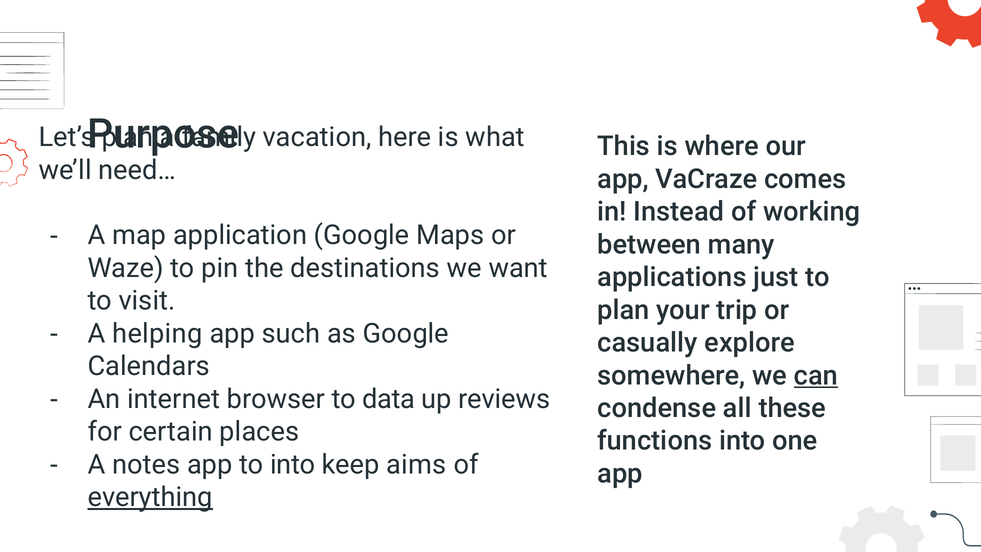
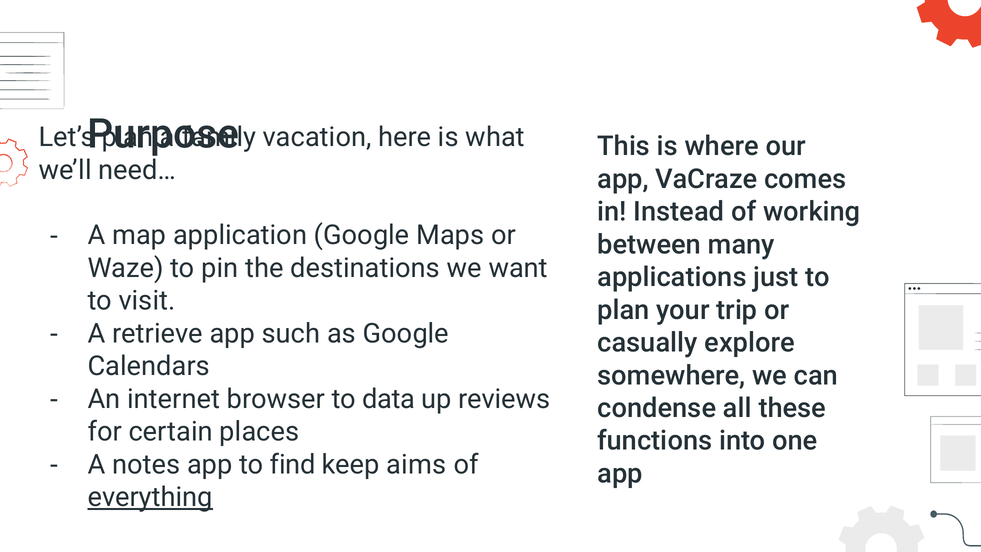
helping: helping -> retrieve (157, 334)
can underline: present -> none (816, 375)
to into: into -> find (293, 464)
